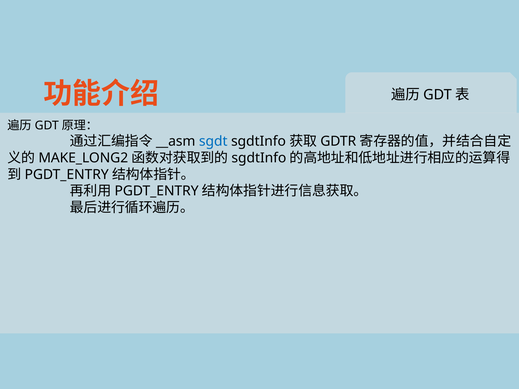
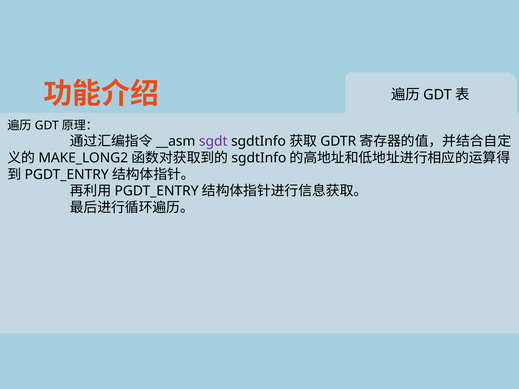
sgdt colour: blue -> purple (213, 141)
